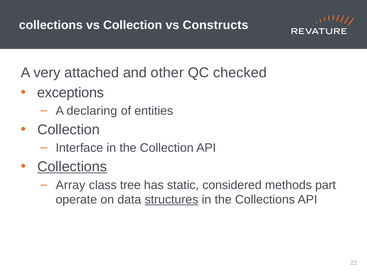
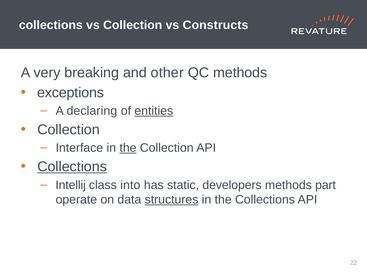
attached: attached -> breaking (92, 73)
QC checked: checked -> methods (240, 73)
entities underline: none -> present (154, 111)
the underline: none -> present (128, 148)
Array: Array -> Intellij (71, 185)
tree: tree -> into (130, 185)
considered: considered -> developers (232, 185)
